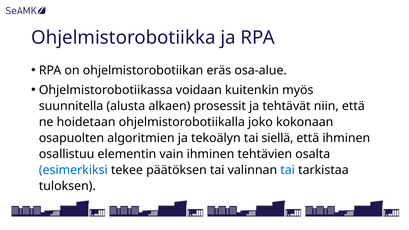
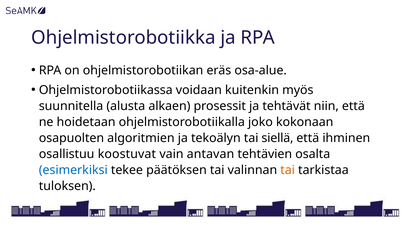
elementin: elementin -> koostuvat (127, 154)
vain ihminen: ihminen -> antavan (210, 154)
tai colour: blue -> orange (288, 170)
